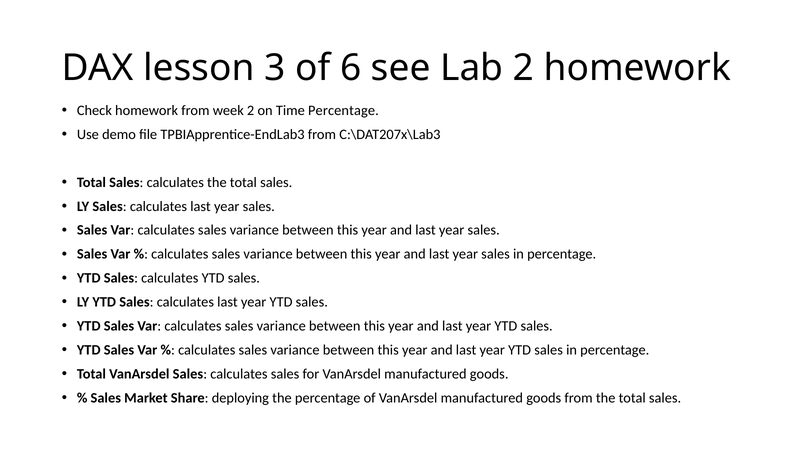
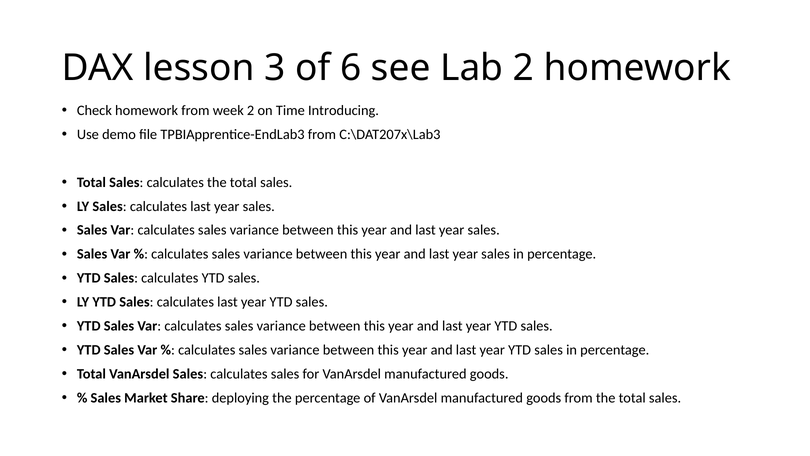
Time Percentage: Percentage -> Introducing (344, 110)
